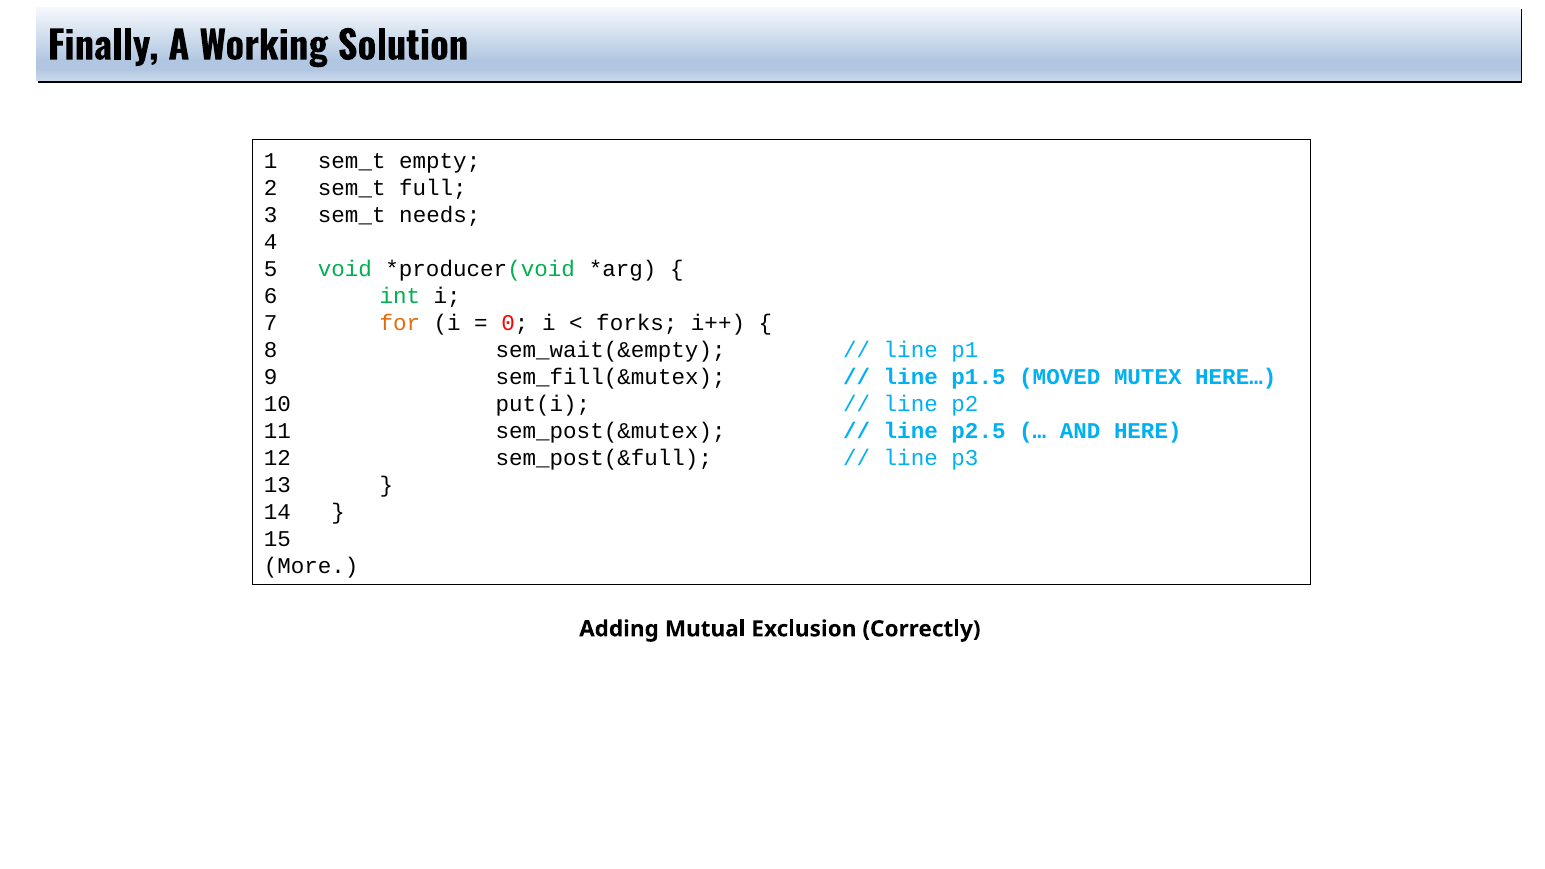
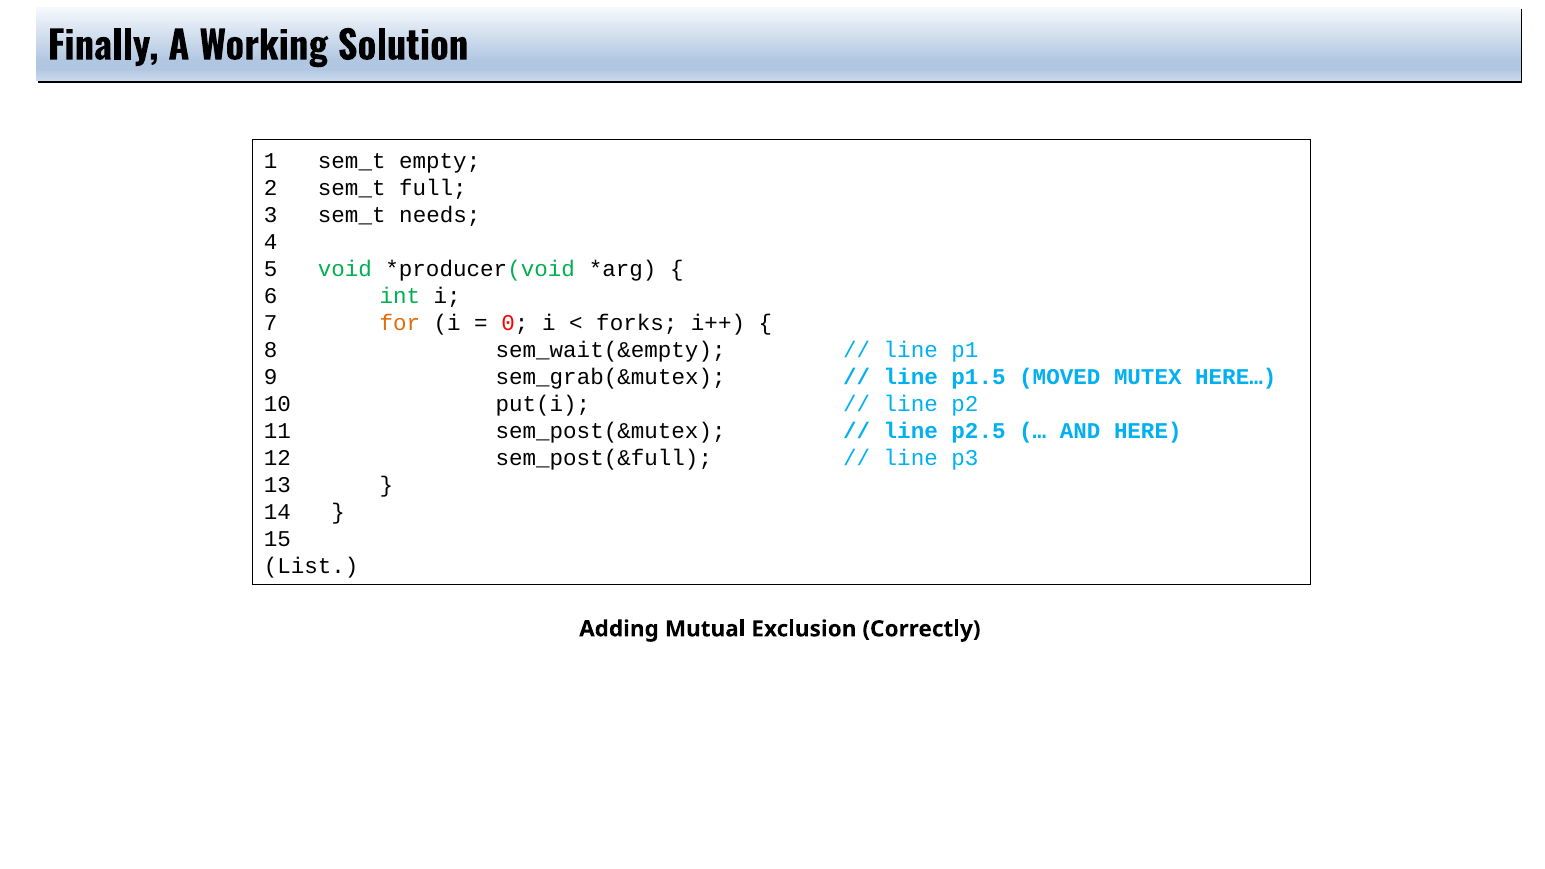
sem_fill(&mutex: sem_fill(&mutex -> sem_grab(&mutex (611, 377)
More: More -> List (311, 567)
